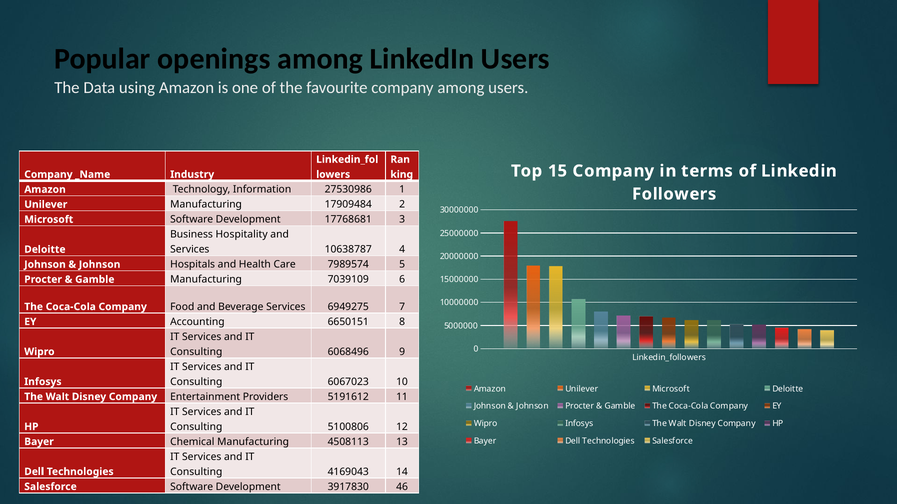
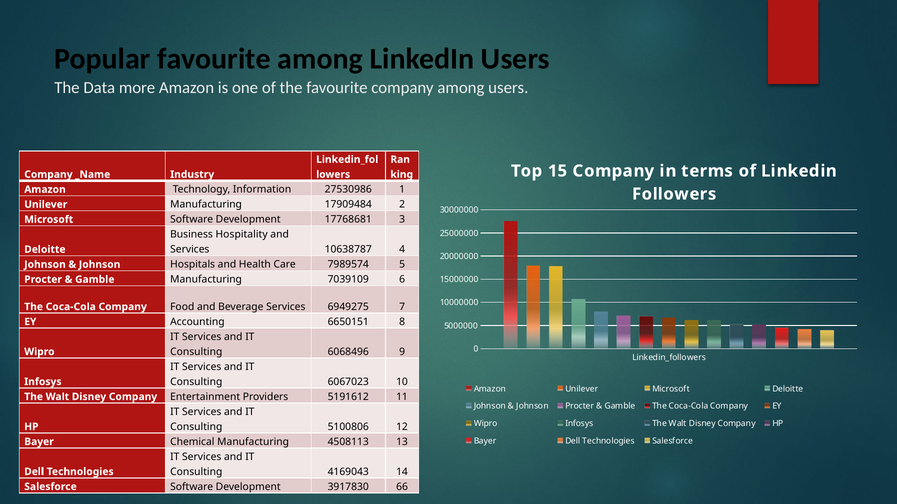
Popular openings: openings -> favourite (214, 59)
using: using -> more (137, 88)
46: 46 -> 66 (402, 487)
